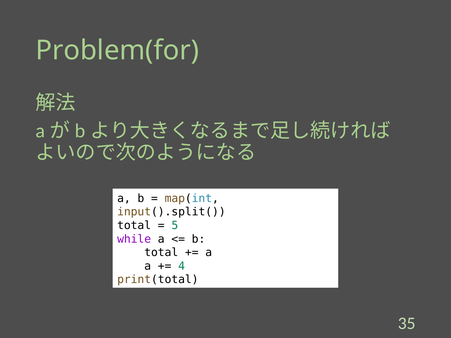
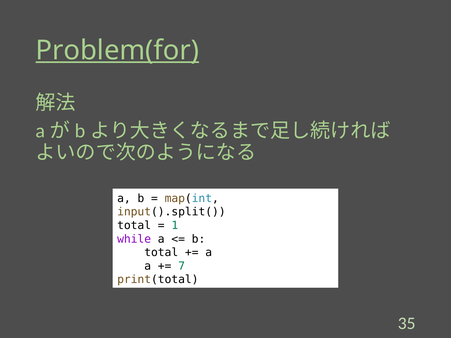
Problem(for underline: none -> present (117, 51)
5: 5 -> 1 (175, 226)
4: 4 -> 7 (182, 266)
